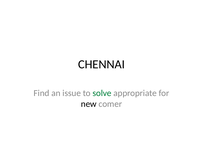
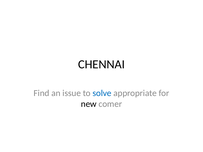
solve colour: green -> blue (102, 93)
